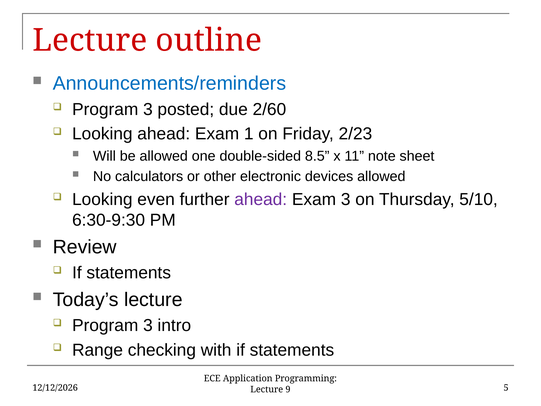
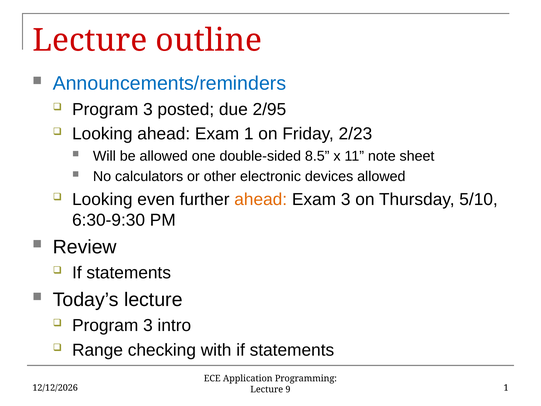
2/60: 2/60 -> 2/95 (269, 109)
ahead colour: purple -> orange (261, 199)
9 5: 5 -> 1 (506, 387)
